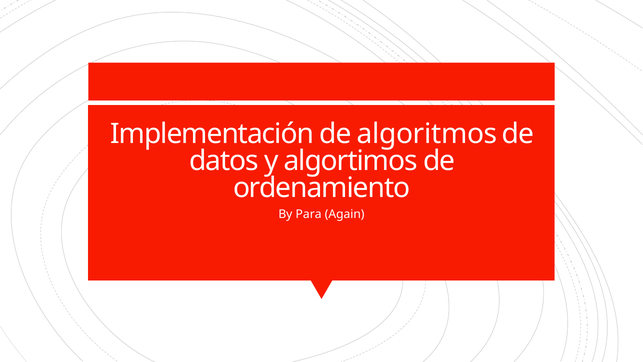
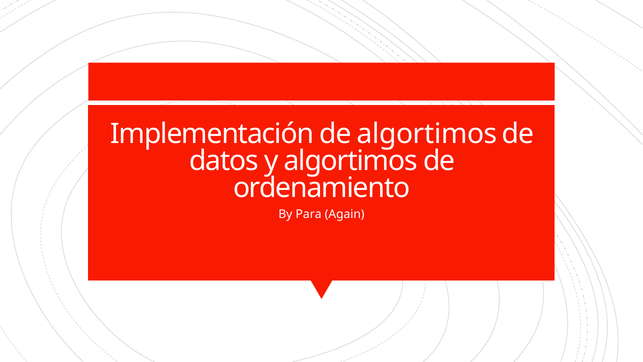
de algoritmos: algoritmos -> algortimos (427, 134)
